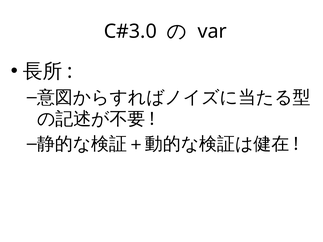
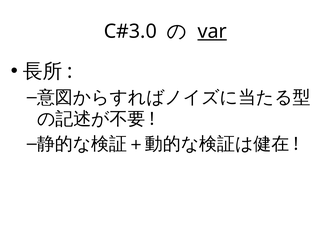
var underline: none -> present (212, 31)
